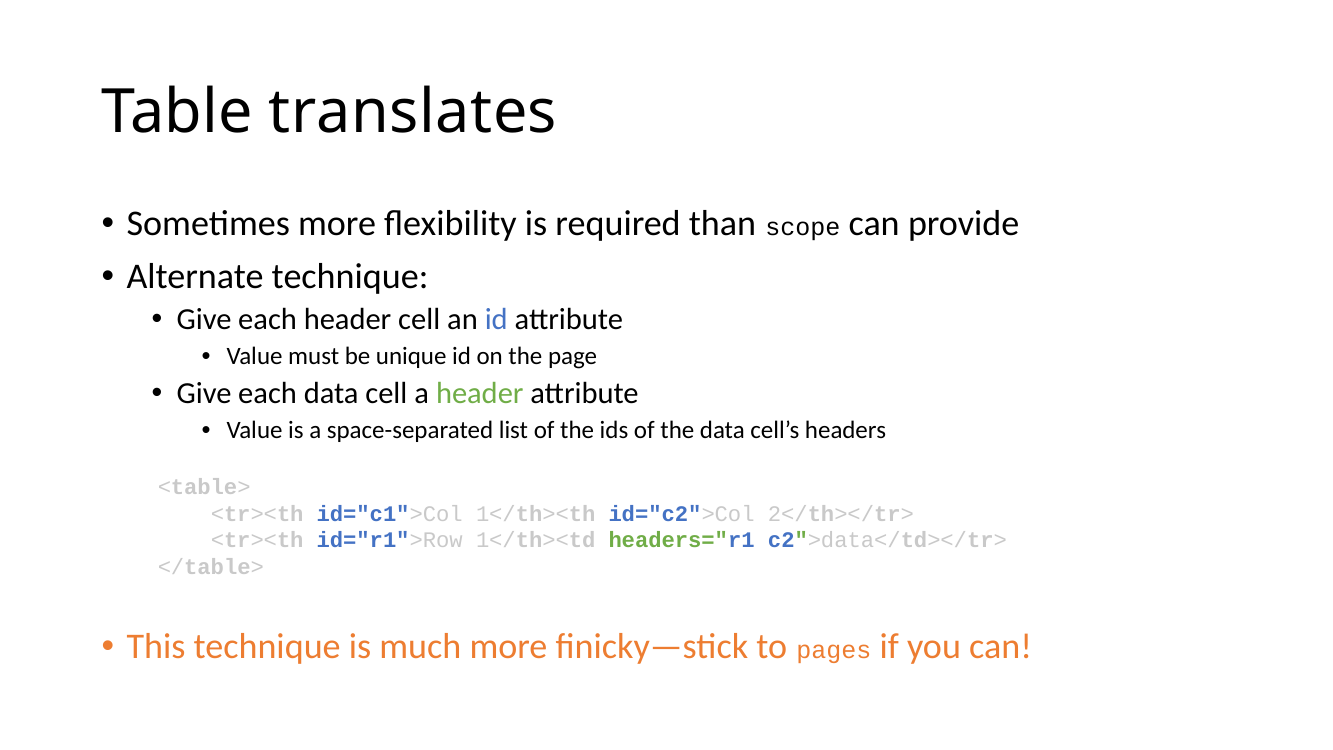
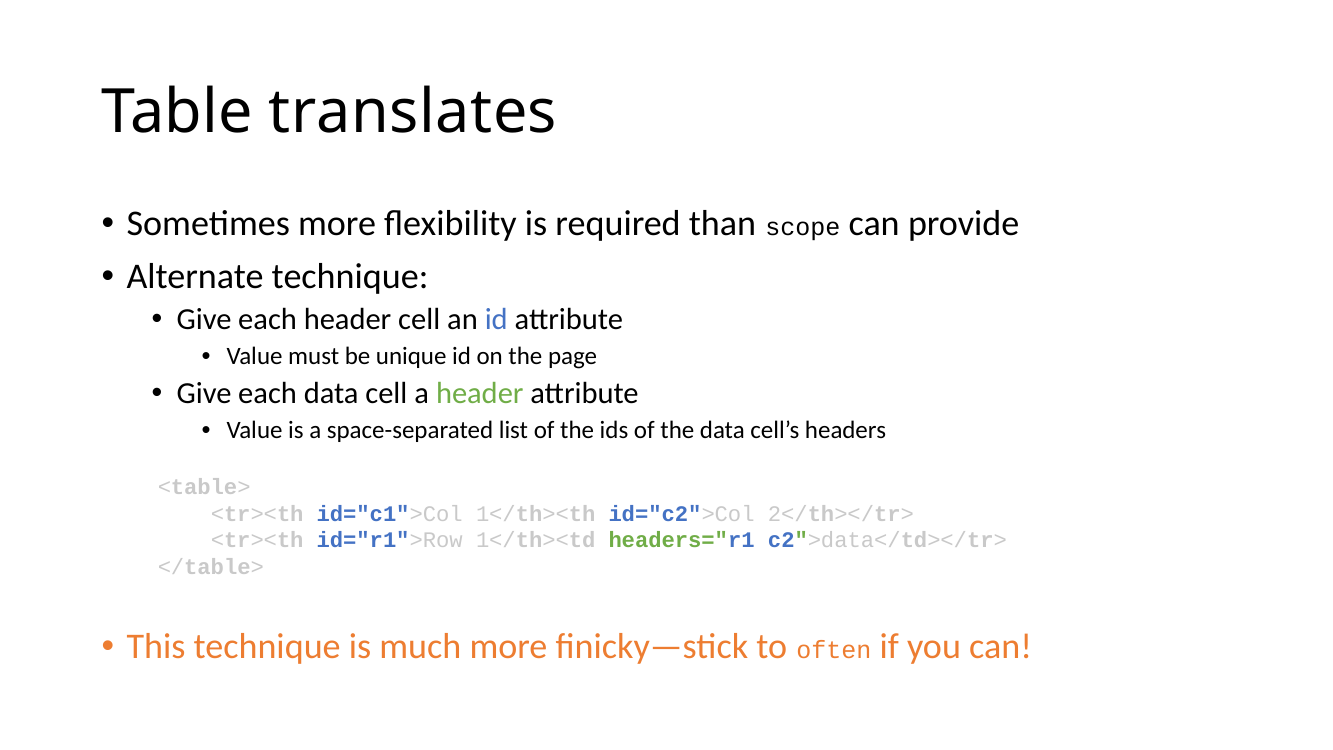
pages: pages -> often (834, 650)
